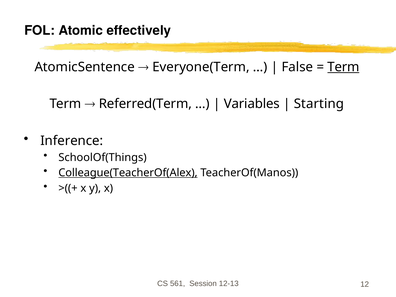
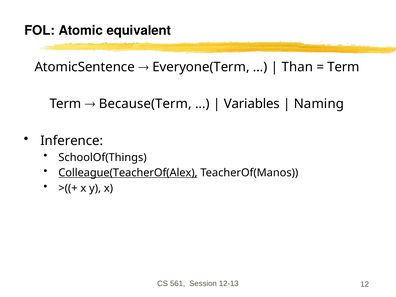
effectively: effectively -> equivalent (139, 31)
False: False -> Than (297, 67)
Term underline: present -> none (343, 67)
Referred(Term: Referred(Term -> Because(Term (145, 104)
Starting: Starting -> Naming (319, 104)
